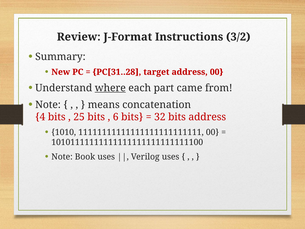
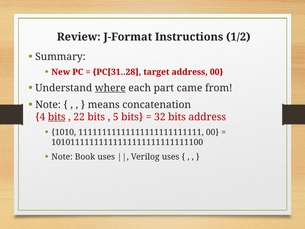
3/2: 3/2 -> 1/2 (238, 37)
bits underline: none -> present (57, 117)
25: 25 -> 22 (79, 117)
6: 6 -> 5 (116, 117)
